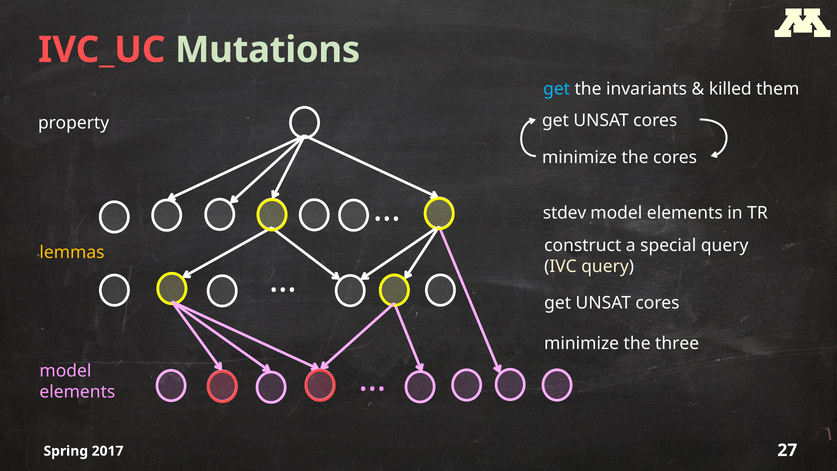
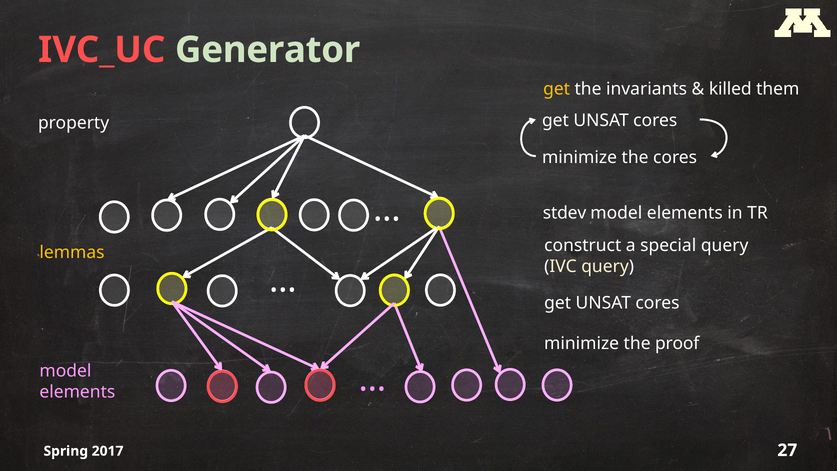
Mutations: Mutations -> Generator (268, 50)
get colour: light blue -> yellow (557, 89)
three: three -> proof (677, 343)
